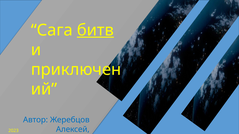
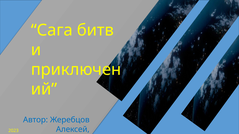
битв underline: present -> none (95, 30)
